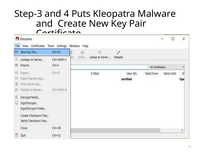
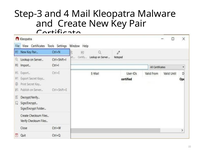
Puts: Puts -> Mail (81, 14)
